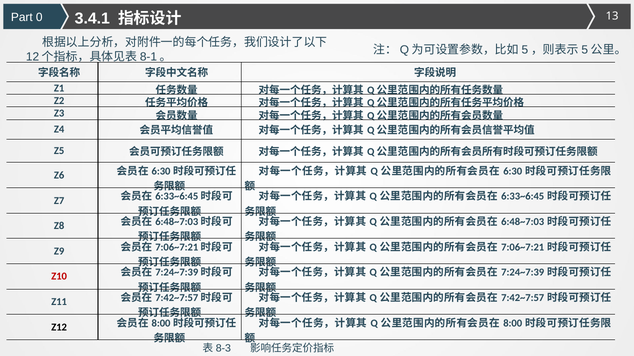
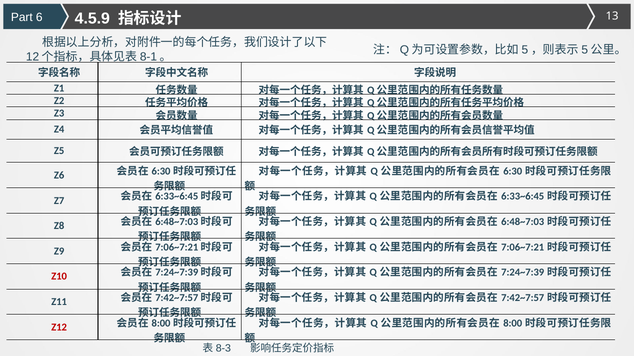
3.4.1: 3.4.1 -> 4.5.9 (92, 18)
0: 0 -> 6 (39, 17)
Z12 colour: black -> red (59, 328)
